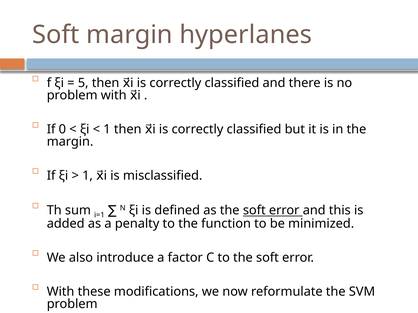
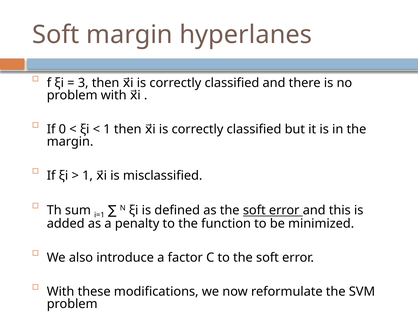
5: 5 -> 3 (83, 83)
